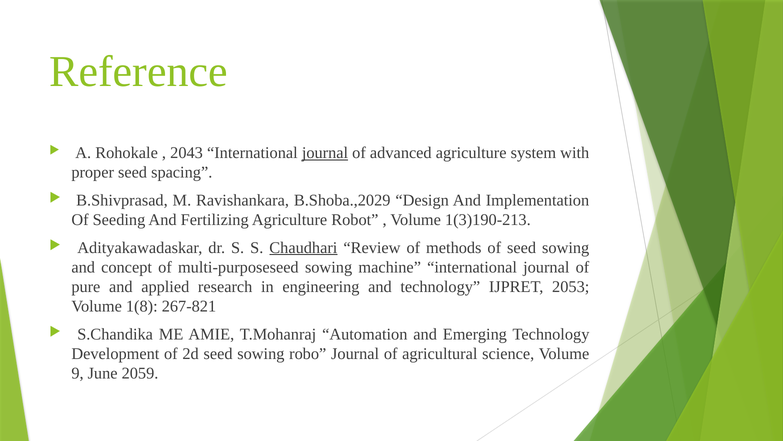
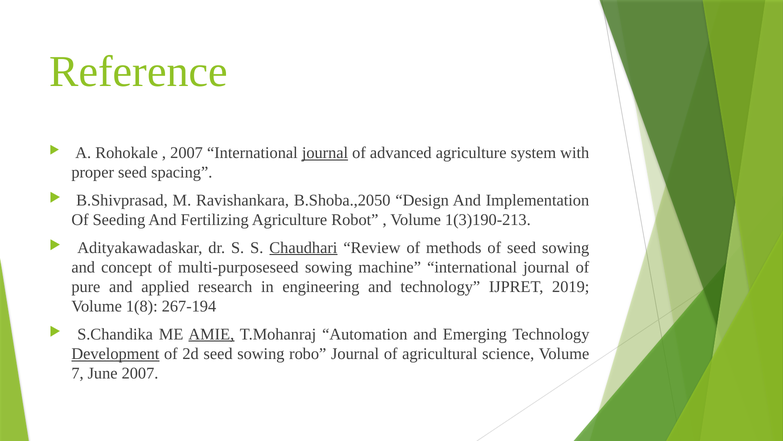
2043: 2043 -> 2007 (187, 153)
B.Shoba.,2029: B.Shoba.,2029 -> B.Shoba.,2050 (342, 200)
2053: 2053 -> 2019 (571, 286)
267-821: 267-821 -> 267-194 (189, 306)
AMIE underline: none -> present (211, 334)
Development underline: none -> present (115, 353)
9: 9 -> 7 (78, 373)
June 2059: 2059 -> 2007 (140, 373)
